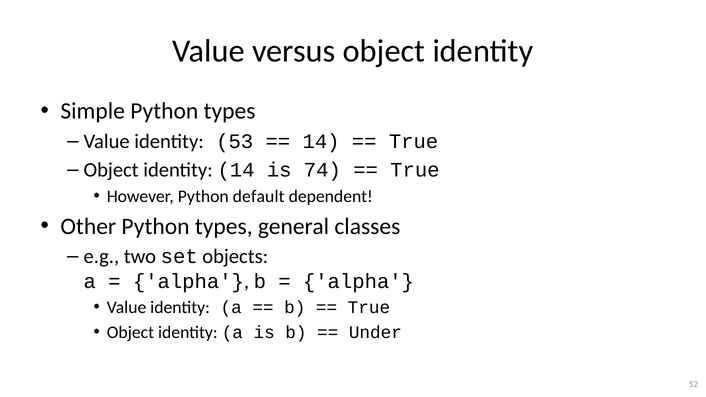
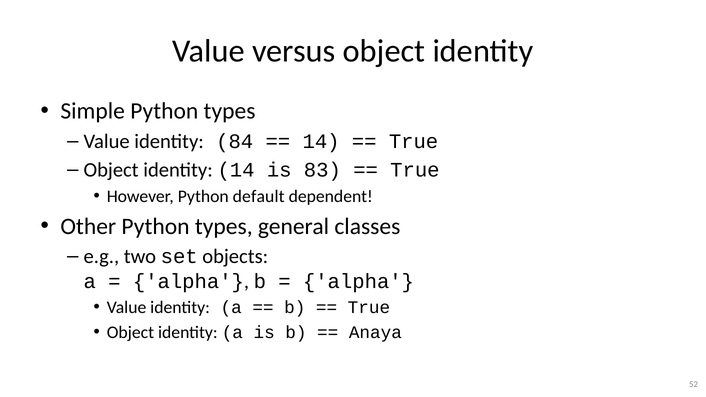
53: 53 -> 84 (235, 141)
74: 74 -> 83 (322, 170)
Under: Under -> Anaya (375, 332)
